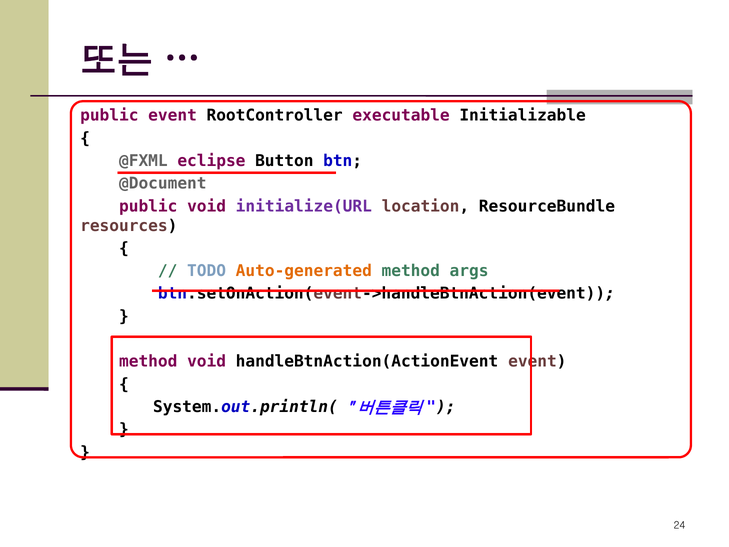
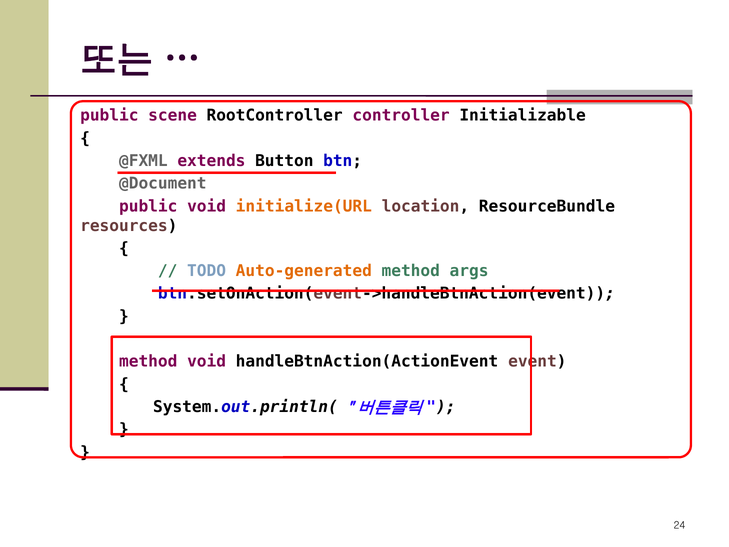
public event: event -> scene (173, 116)
executable: executable -> controller (401, 116)
eclipse: eclipse -> extends (211, 161)
initialize(URL colour: purple -> orange (304, 206)
